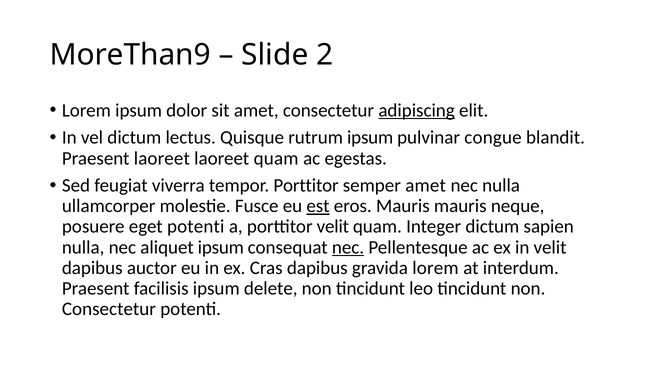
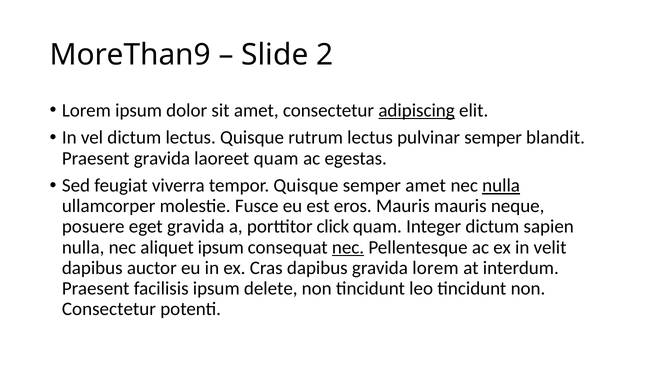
rutrum ipsum: ipsum -> lectus (370, 138)
pulvinar congue: congue -> semper (493, 138)
Praesent laoreet: laoreet -> gravida (162, 158)
tempor Porttitor: Porttitor -> Quisque (306, 185)
nulla underline: none -> present (501, 185)
est underline: present -> none (318, 206)
eget potenti: potenti -> gravida (196, 227)
porttitor velit: velit -> click (333, 227)
